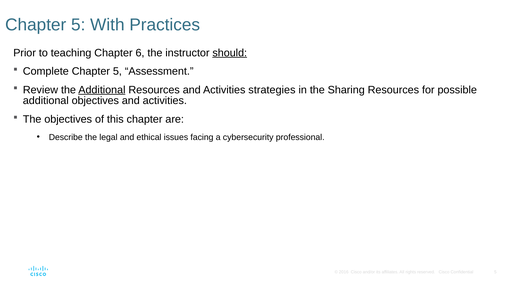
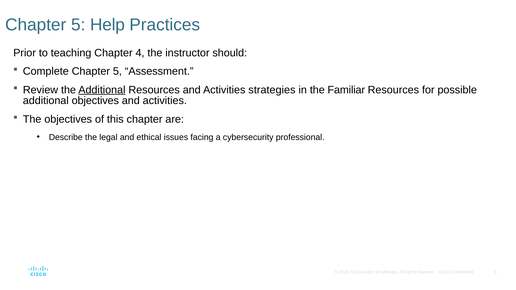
With: With -> Help (107, 25)
6: 6 -> 4 (140, 53)
should underline: present -> none (230, 53)
Sharing: Sharing -> Familiar (346, 90)
